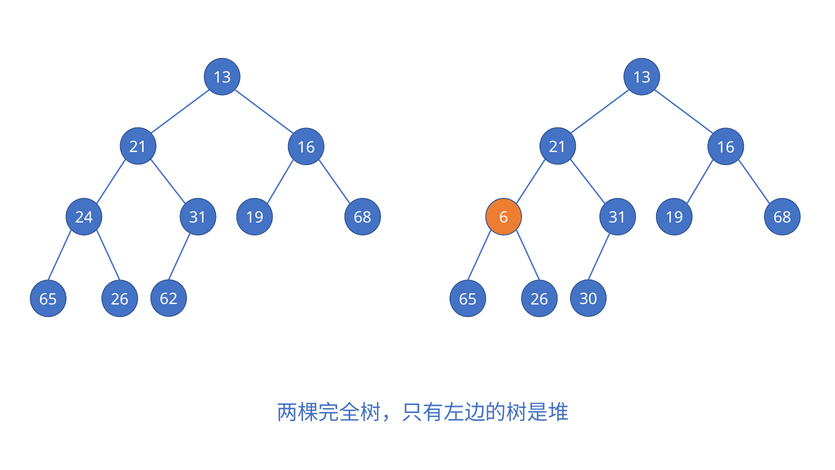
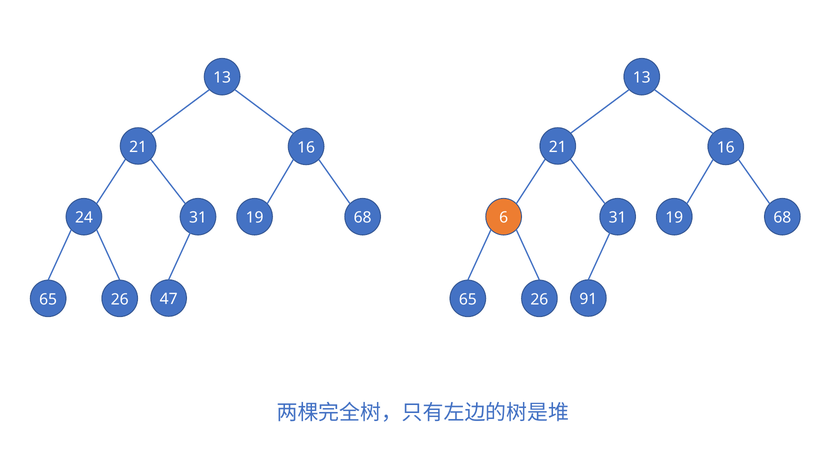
62: 62 -> 47 (169, 299)
30: 30 -> 91 (588, 299)
